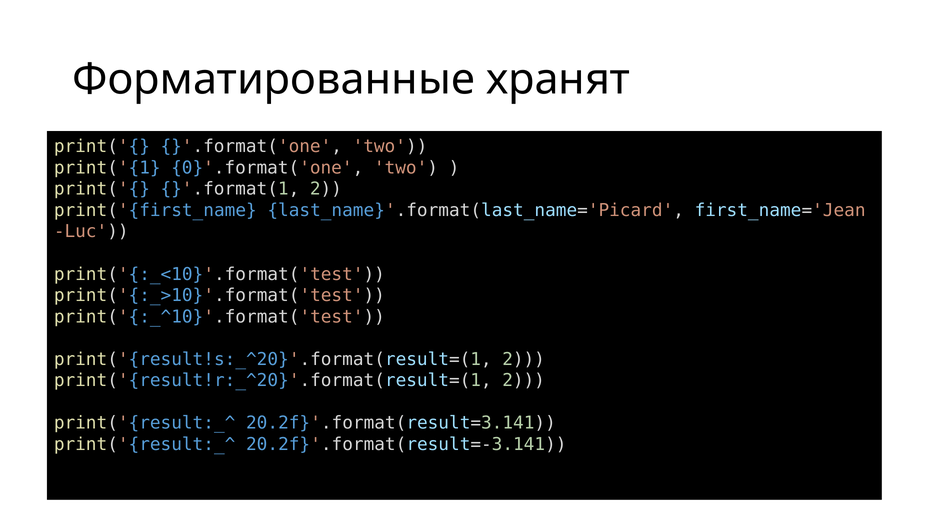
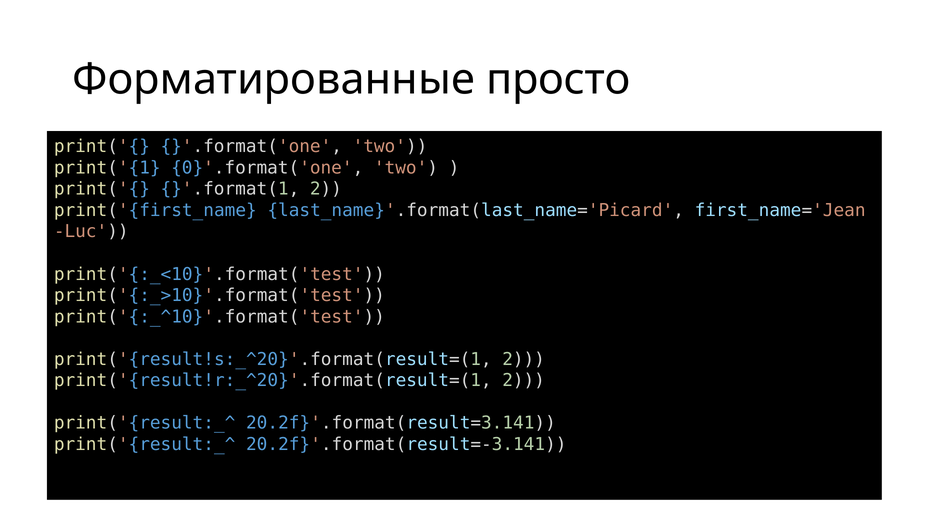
хранят: хранят -> просто (558, 80)
